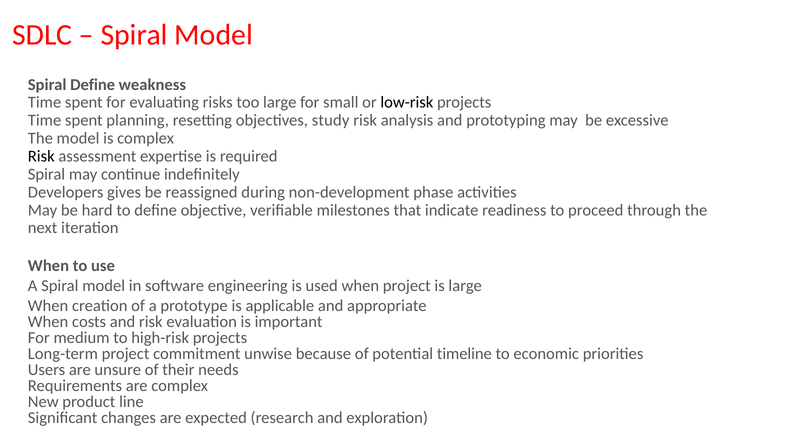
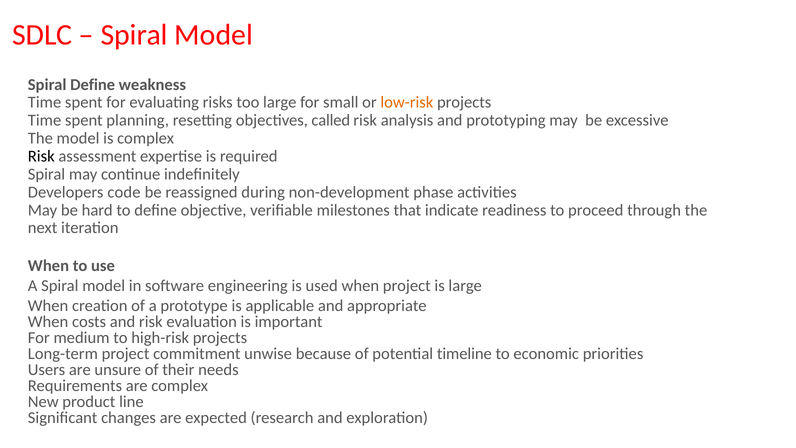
low-risk colour: black -> orange (407, 102)
study: study -> called (331, 120)
gives: gives -> code (124, 192)
